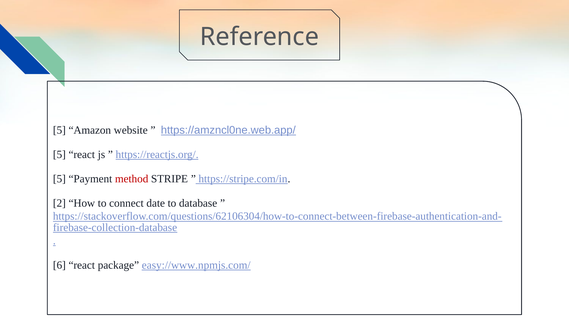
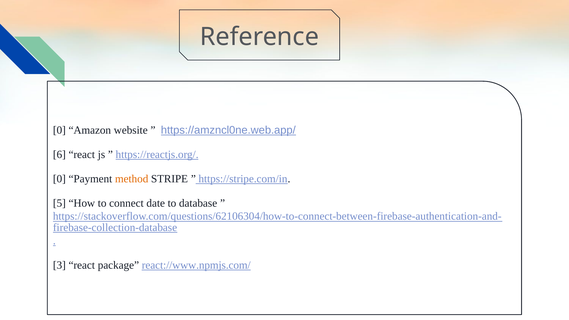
5: 5 -> 0 (59, 130)
5: 5 -> 6 (59, 154)
5: 5 -> 0 (59, 179)
method colour: red -> orange (132, 179)
2: 2 -> 5 (59, 203)
6: 6 -> 3 (59, 265)
easy://www.npmjs.com/: easy://www.npmjs.com/ -> react://www.npmjs.com/ (196, 265)
